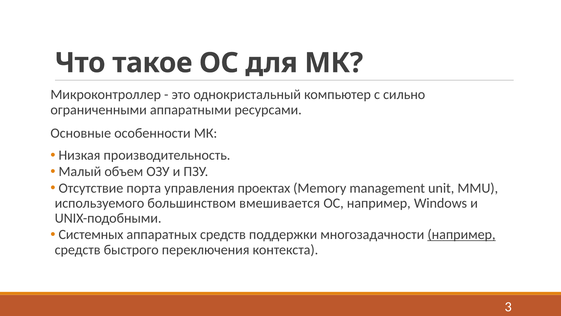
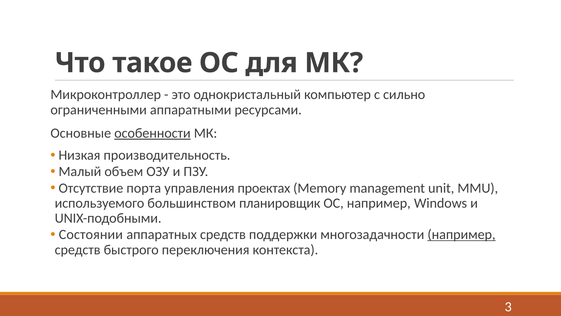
особенности underline: none -> present (152, 133)
вмешивается: вмешивается -> планировщик (280, 203)
Системных: Системных -> Состоянии (91, 234)
